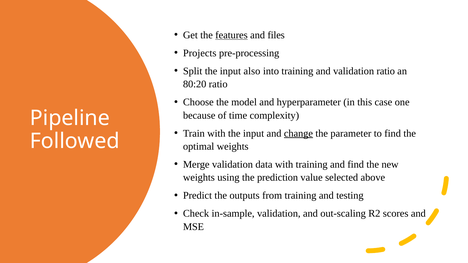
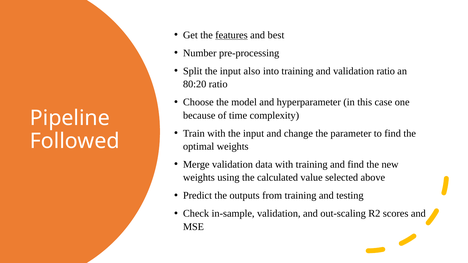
files: files -> best (276, 35)
Projects: Projects -> Number (200, 53)
change underline: present -> none (298, 133)
prediction: prediction -> calculated (278, 178)
